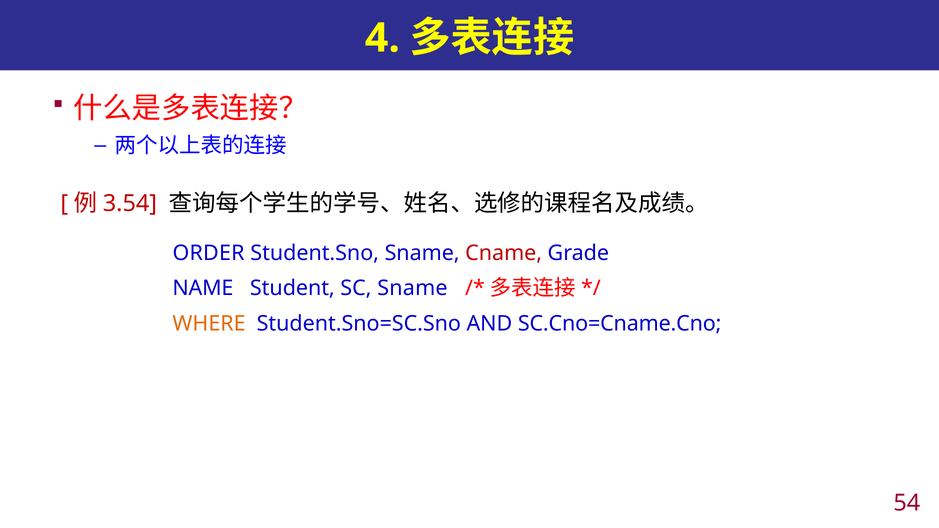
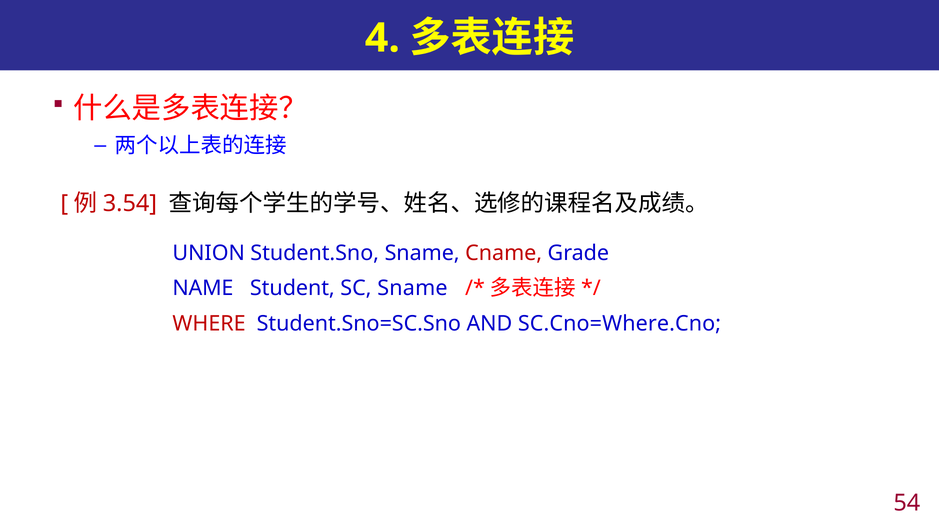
ORDER: ORDER -> UNION (209, 253)
WHERE colour: orange -> red (209, 324)
SC.Cno=Cname.Cno: SC.Cno=Cname.Cno -> SC.Cno=Where.Cno (620, 324)
